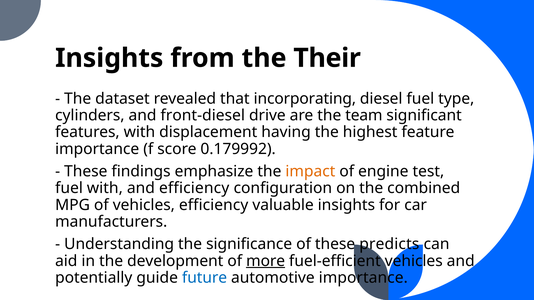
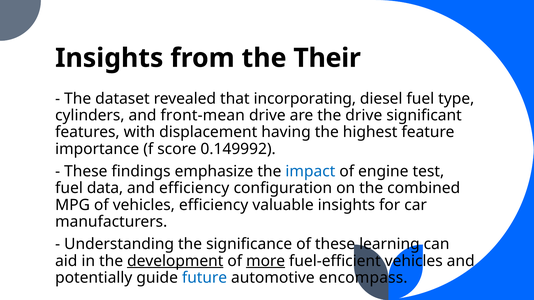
front-diesel: front-diesel -> front-mean (203, 116)
the team: team -> drive (364, 116)
0.179992: 0.179992 -> 0.149992 (238, 149)
impact colour: orange -> blue (310, 172)
fuel with: with -> data (105, 188)
predicts: predicts -> learning (389, 244)
development underline: none -> present (175, 261)
automotive importance: importance -> encompass (363, 278)
